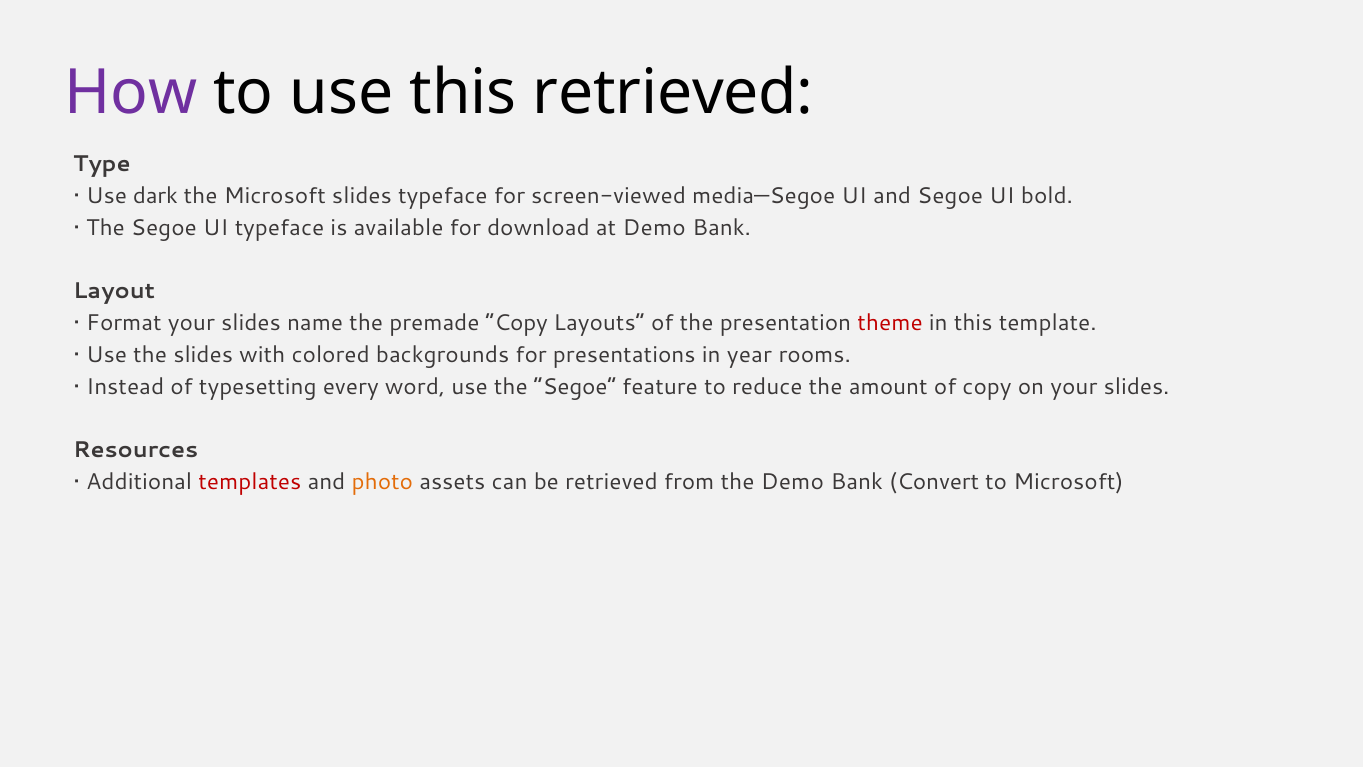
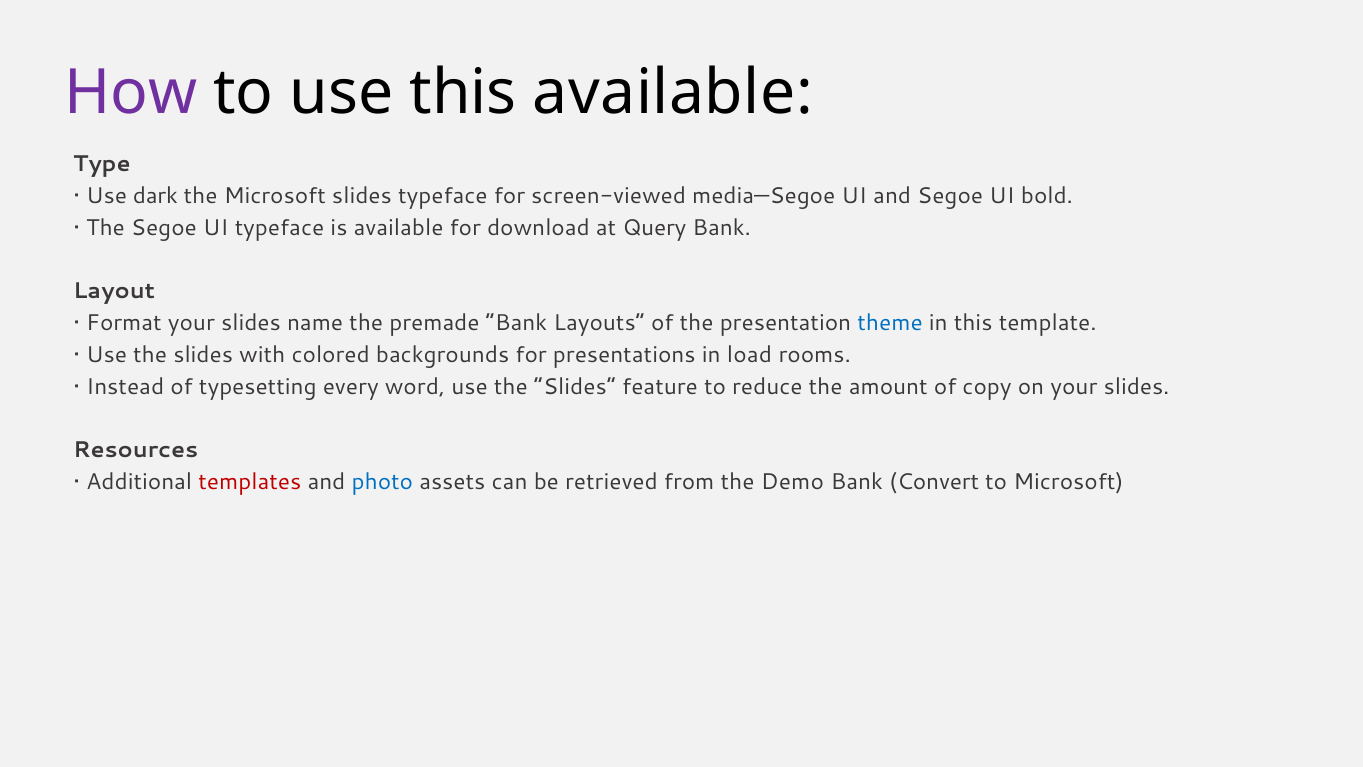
this retrieved: retrieved -> available (673, 93)
at Demo: Demo -> Query (654, 228)
premade Copy: Copy -> Bank (517, 323)
theme colour: red -> blue (890, 323)
year: year -> load (749, 355)
word use the Segoe: Segoe -> Slides (575, 387)
photo colour: orange -> blue (382, 482)
